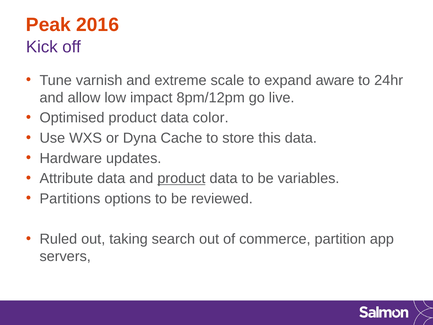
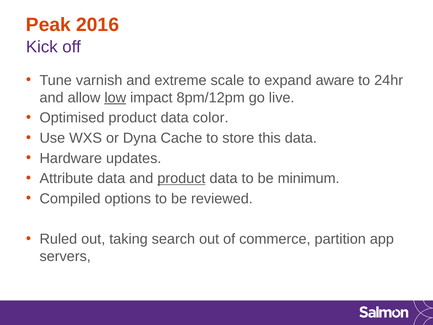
low underline: none -> present (115, 98)
variables: variables -> minimum (309, 178)
Partitions: Partitions -> Compiled (70, 199)
